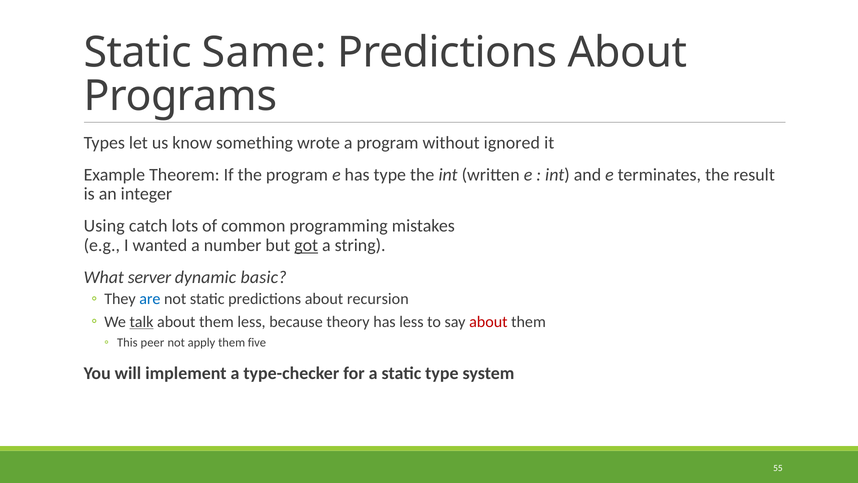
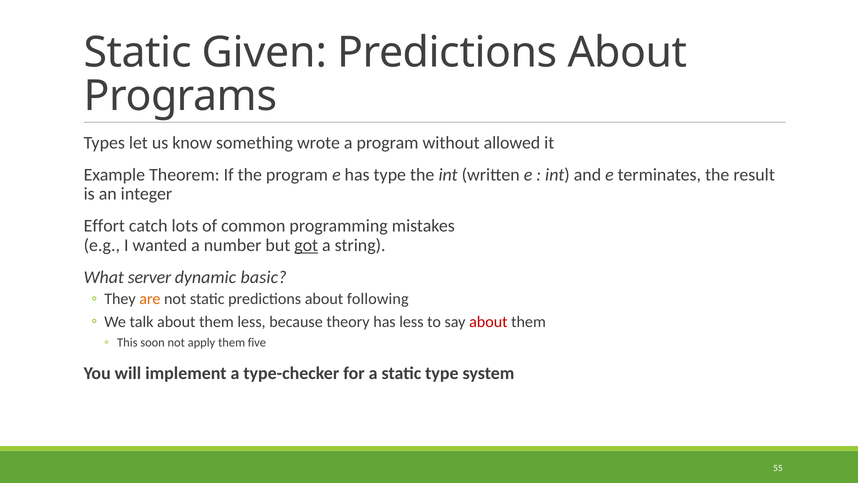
Same: Same -> Given (264, 52)
ignored: ignored -> allowed (512, 143)
Using: Using -> Effort (104, 226)
are colour: blue -> orange (150, 299)
recursion: recursion -> following (378, 299)
talk underline: present -> none (141, 322)
peer: peer -> soon (153, 342)
